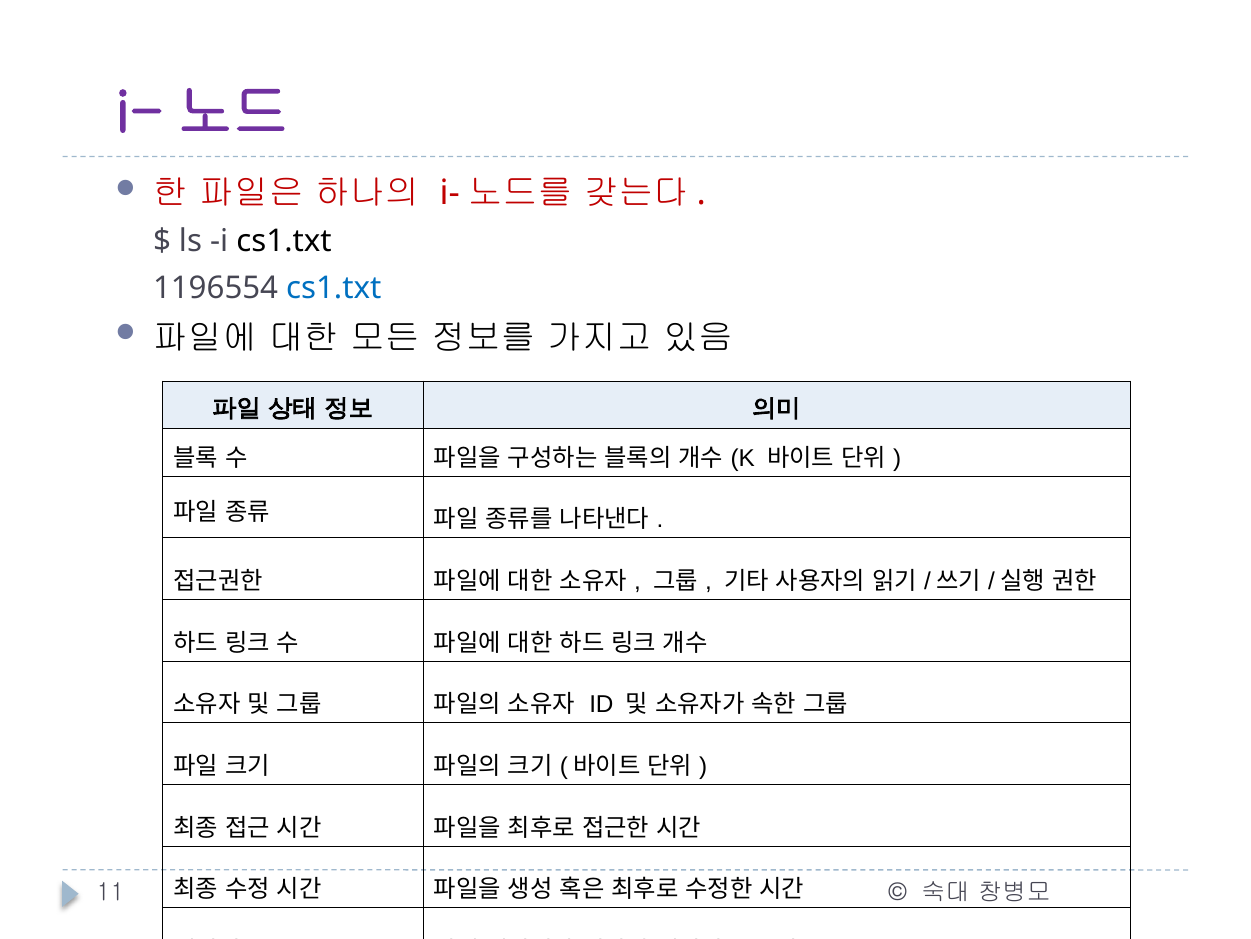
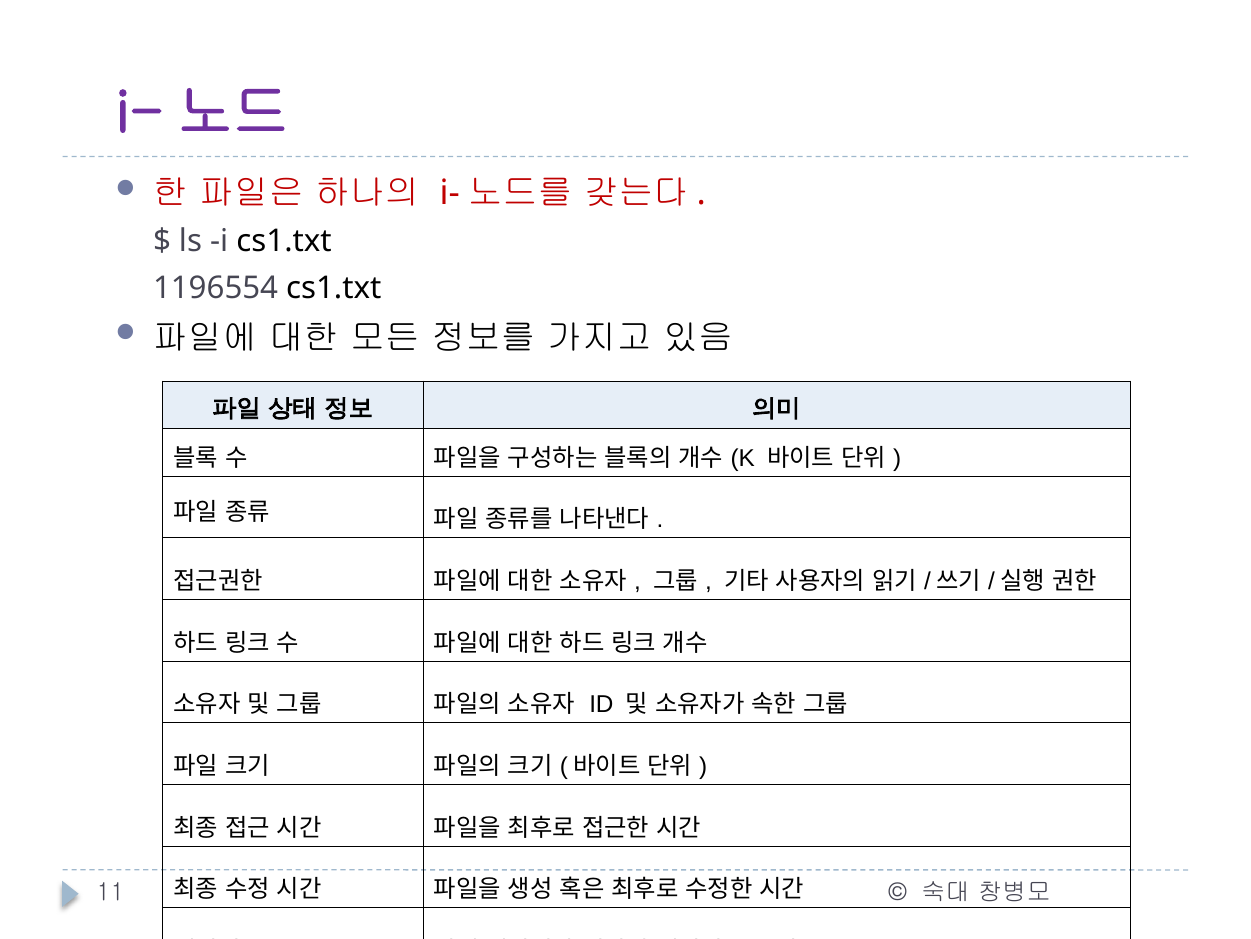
cs1.txt colour: blue -> black (334, 288)
